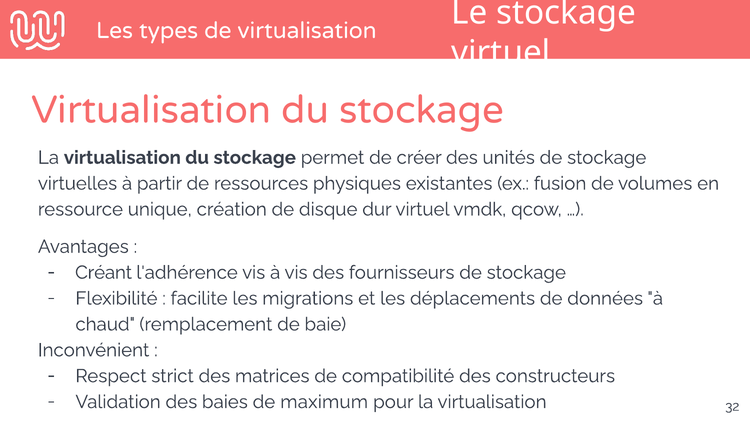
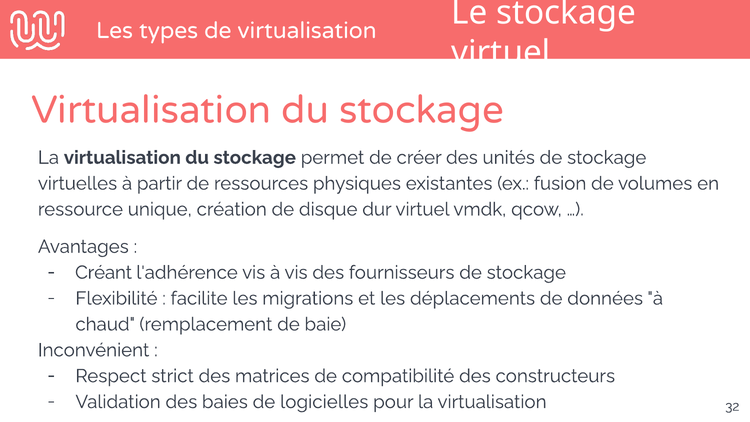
maximum: maximum -> logicielles (324, 402)
